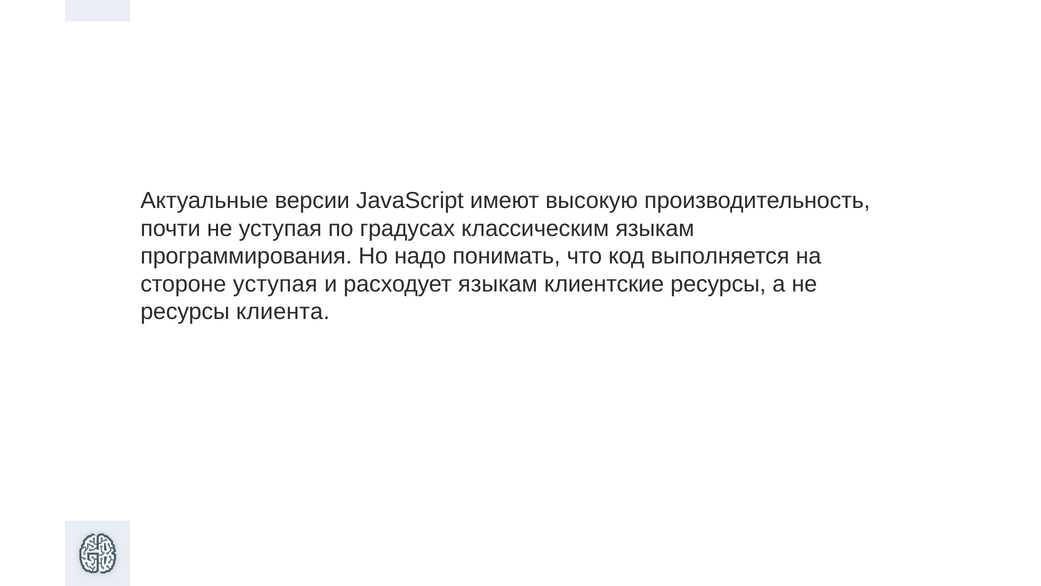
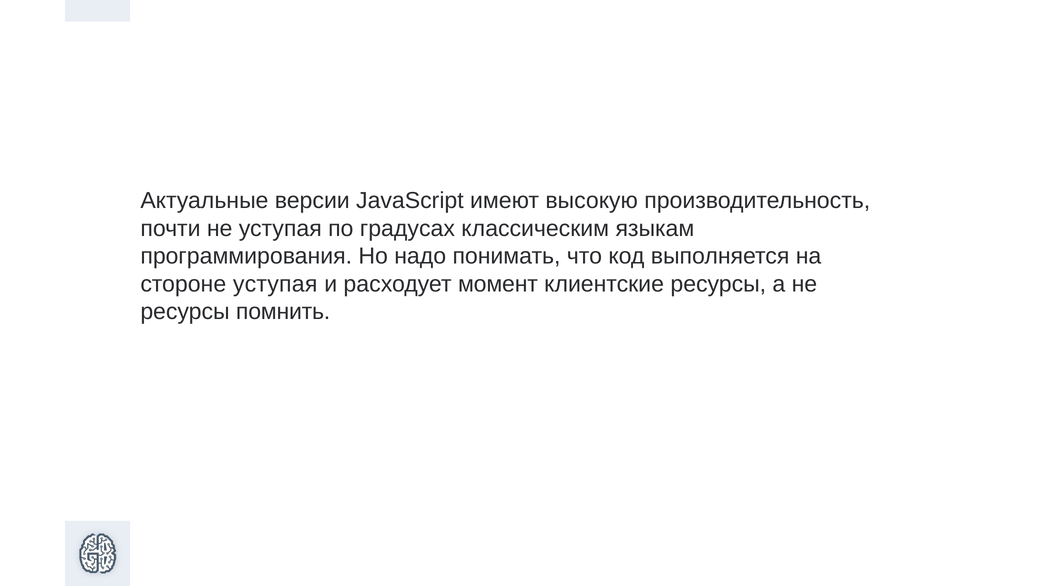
расходует языкам: языкам -> момент (498, 284)
клиента: клиента -> помнить (283, 312)
